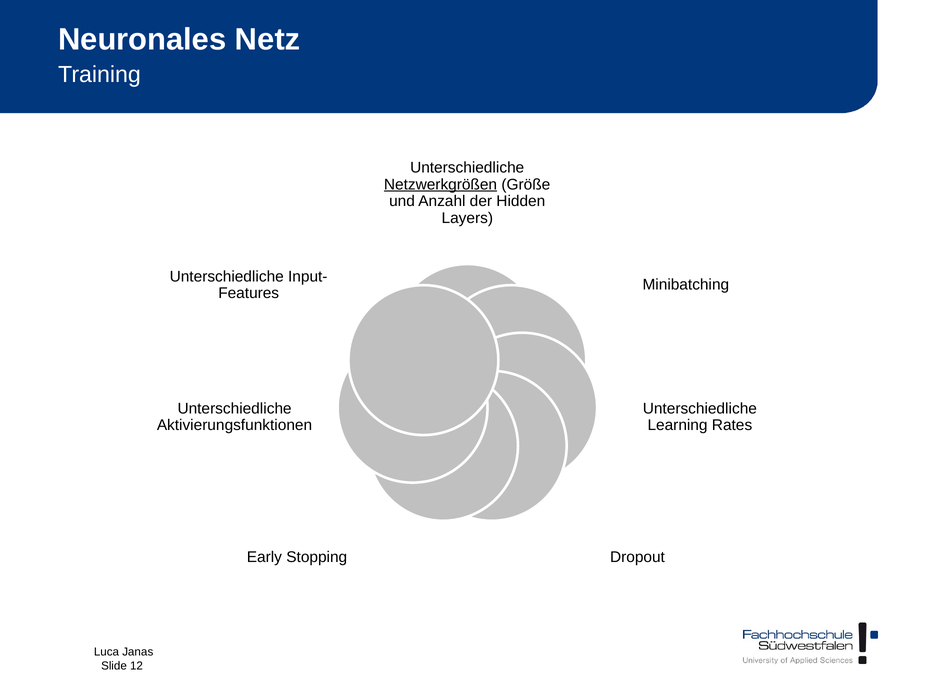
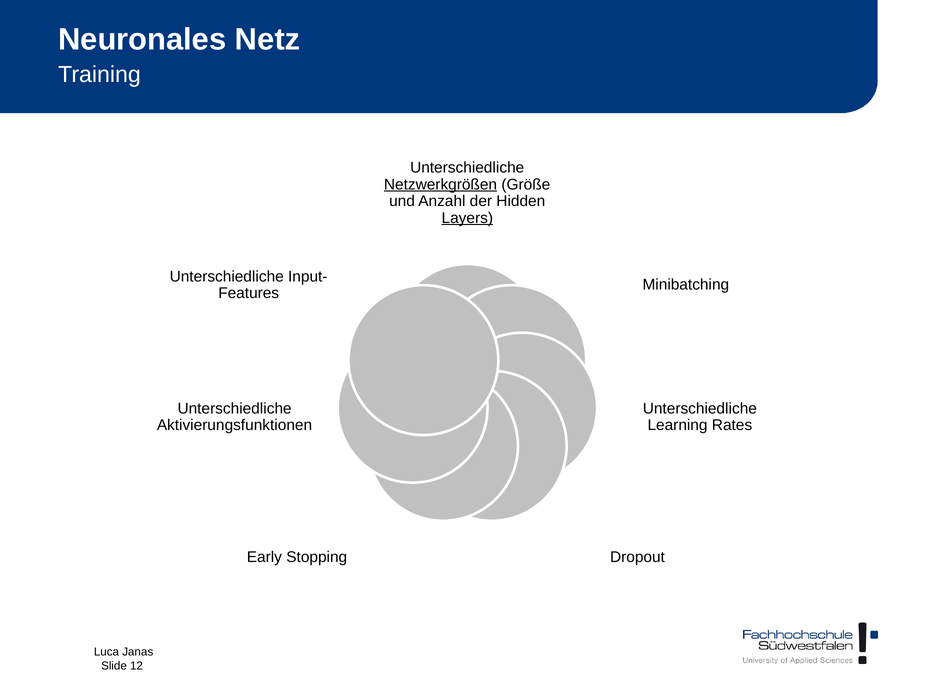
Layers underline: none -> present (467, 218)
